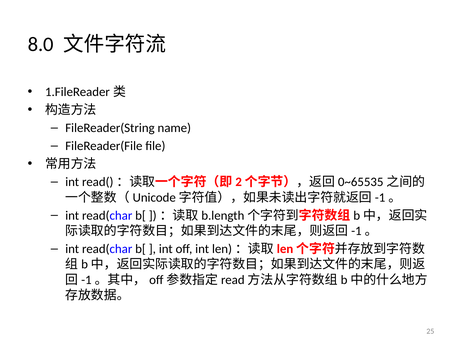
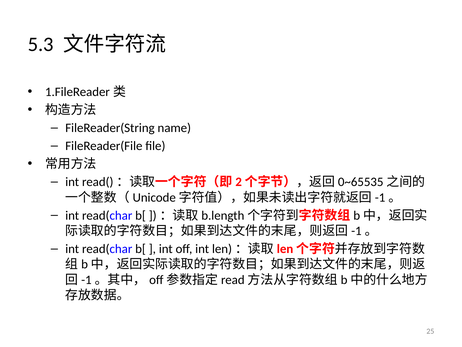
8.0: 8.0 -> 5.3 (41, 44)
